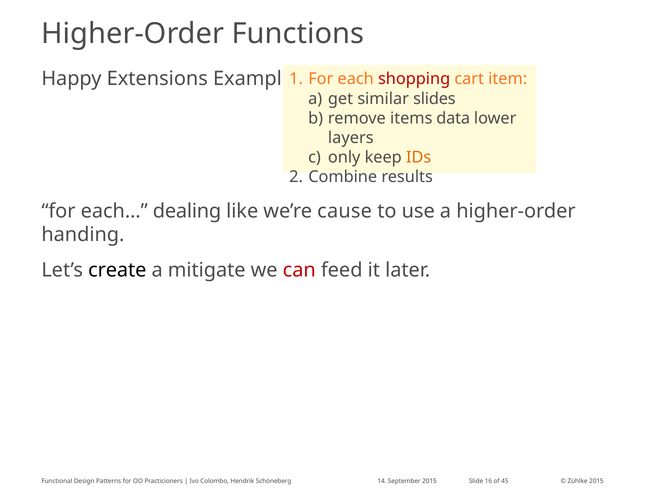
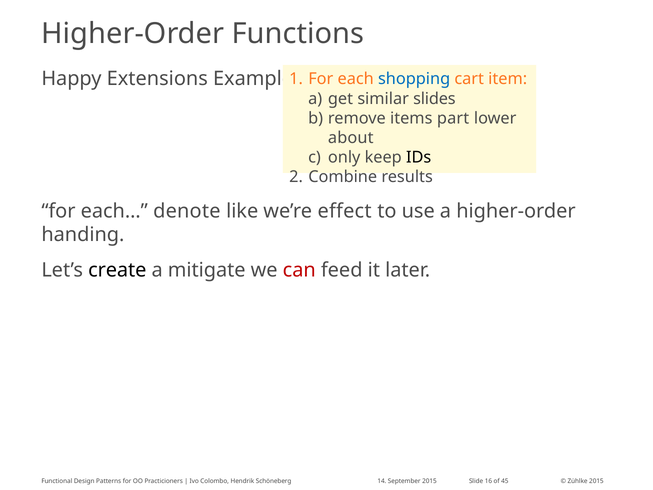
shopping colour: red -> blue (414, 79)
data: data -> part (453, 118)
layers: layers -> about (351, 138)
IDs colour: orange -> black (419, 157)
dealing: dealing -> denote (187, 211)
cause: cause -> effect (345, 211)
